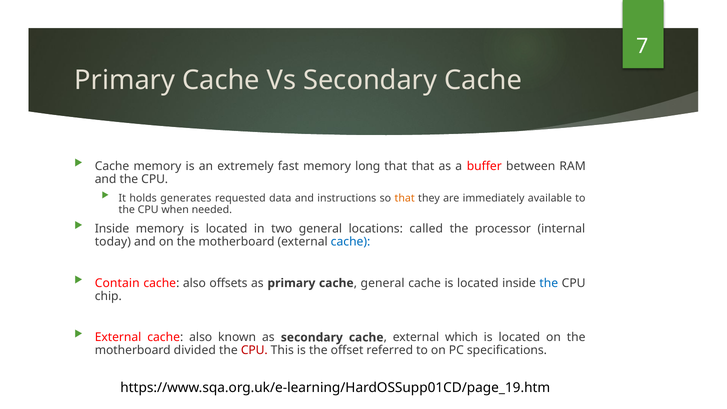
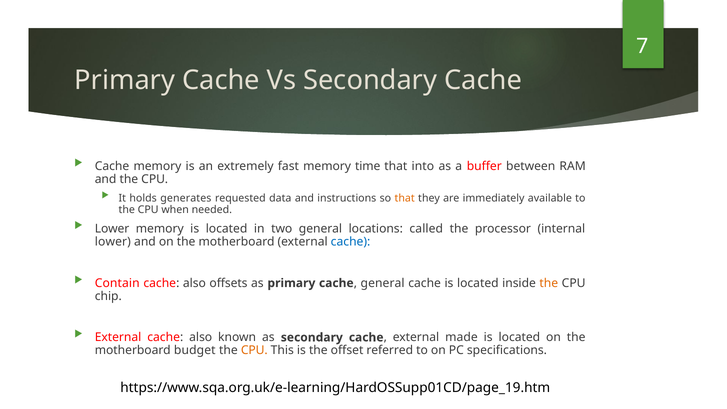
long: long -> time (368, 166)
that that: that -> into (423, 166)
Inside: Inside -> Lower (112, 229)
today: today -> lower (113, 242)
the colour: blue -> orange (549, 283)
which: which -> made (461, 337)
divided: divided -> budget (195, 350)
CPU colour: red -> orange (254, 350)
